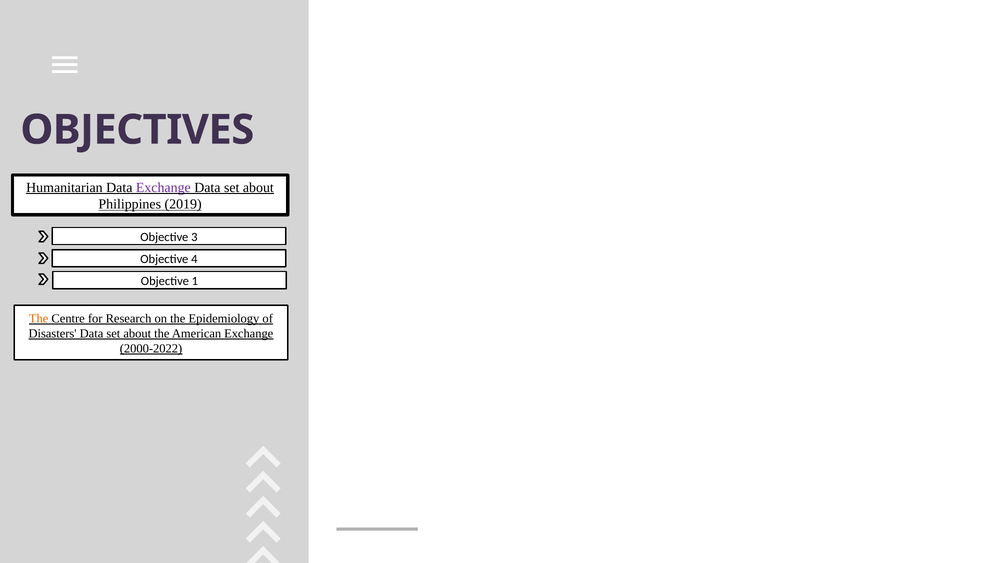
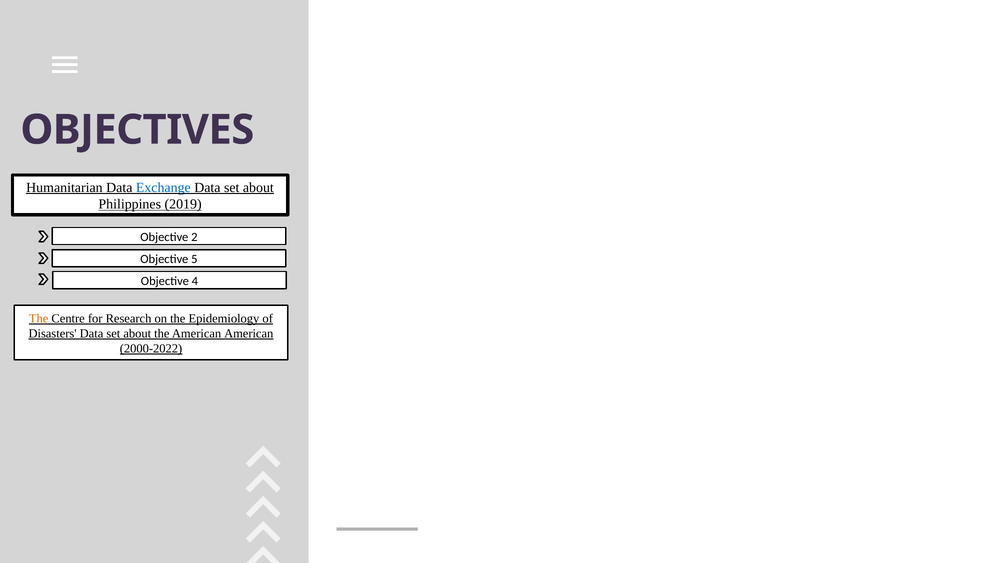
Exchange colour: purple -> blue (163, 187)
3: 3 -> 2 (194, 237)
4: 4 -> 5 (194, 259)
1: 1 -> 4 (195, 281)
American Exchange: Exchange -> American (249, 333)
